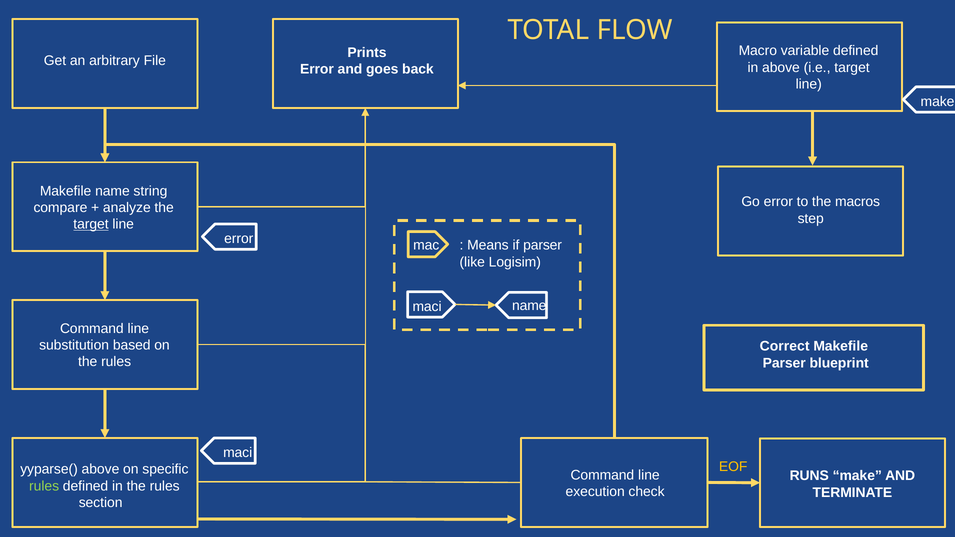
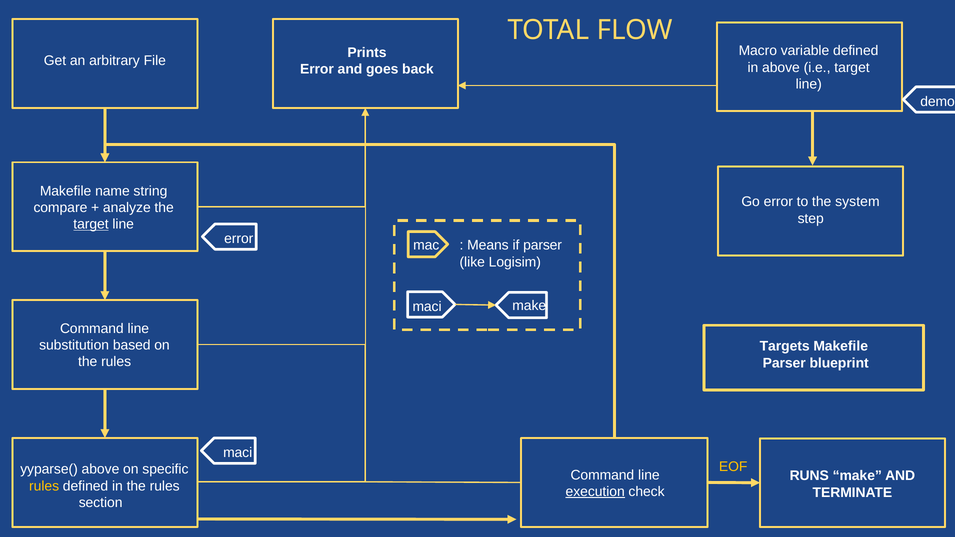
make: make -> demo (938, 102)
macros: macros -> system (857, 202)
maci name: name -> make (529, 306)
Correct: Correct -> Targets (785, 347)
rules colour: light green -> yellow (44, 486)
execution underline: none -> present (595, 492)
